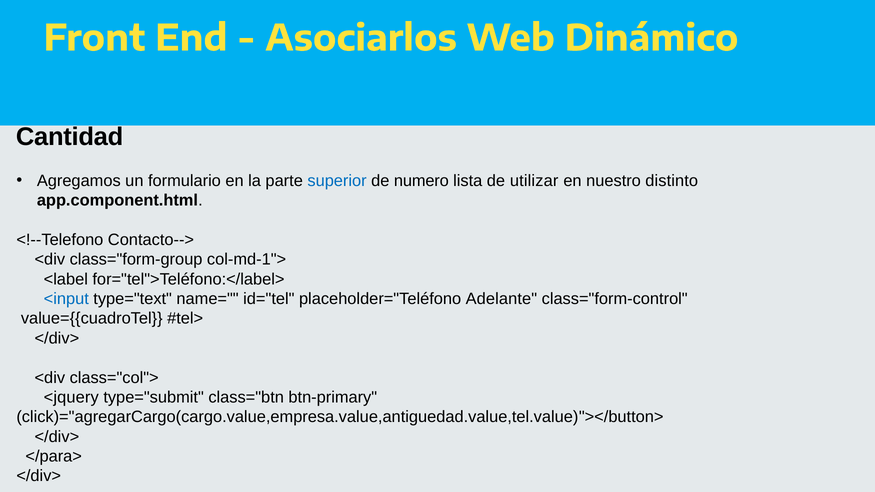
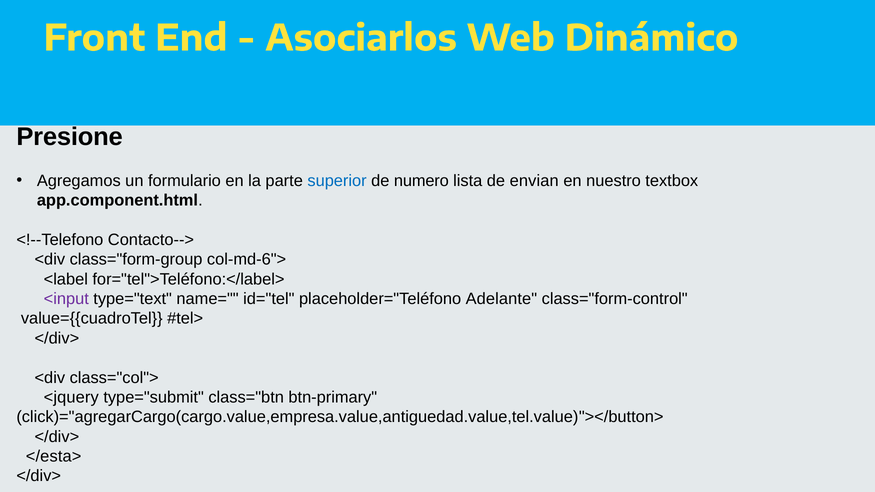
Cantidad: Cantidad -> Presione (70, 137)
utilizar: utilizar -> envian (534, 181)
distinto: distinto -> textbox (672, 181)
col-md-1">: col-md-1"> -> col-md-6"> (247, 260)
<input colour: blue -> purple (66, 299)
</para>: </para> -> </esta> (54, 457)
